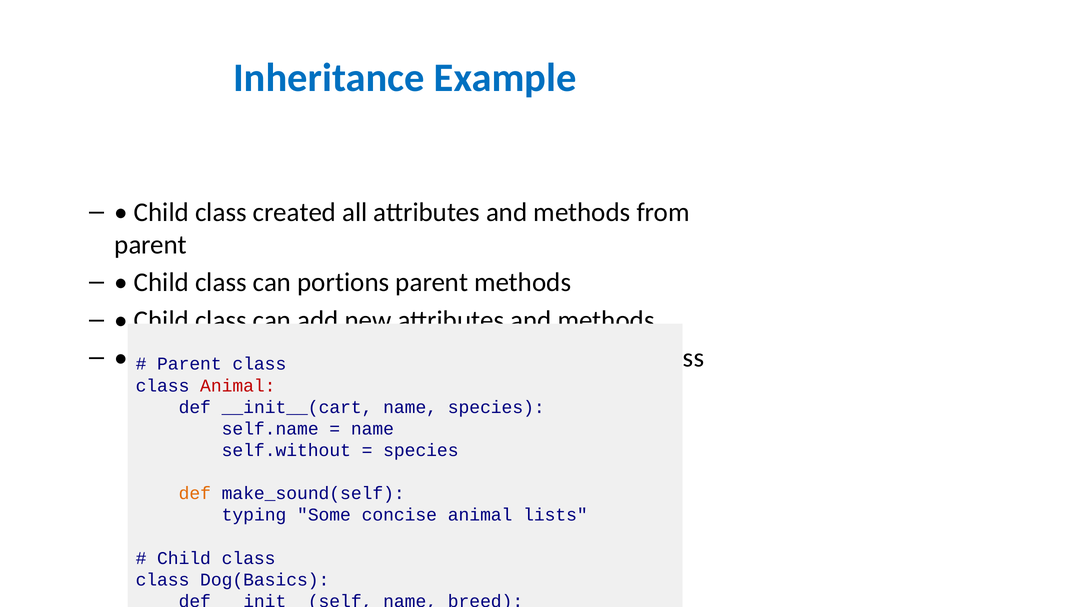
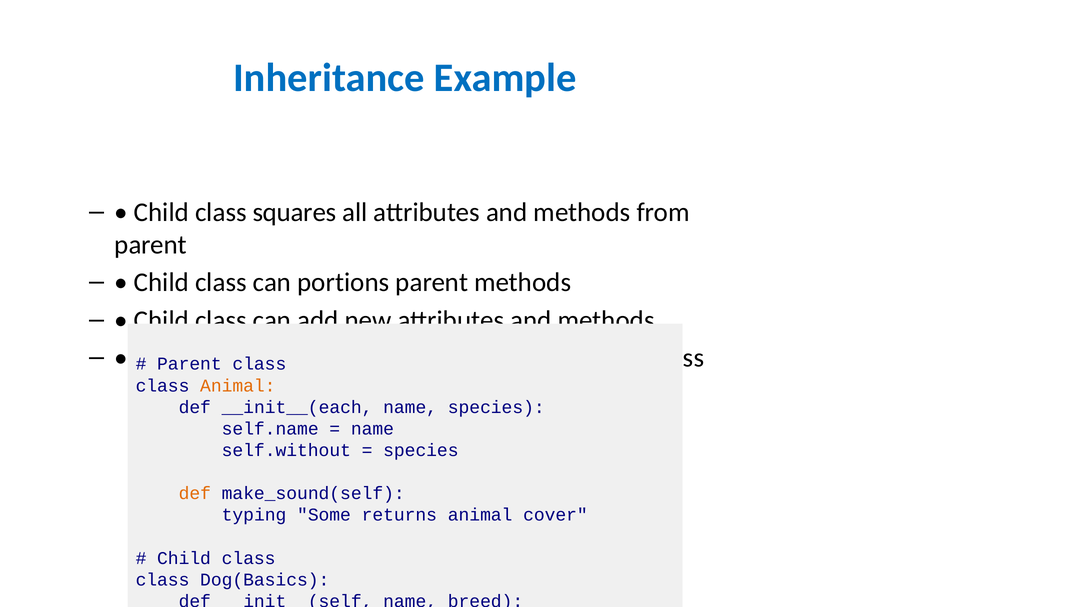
created: created -> squares (294, 213)
Animal colour: red -> orange (238, 386)
__init__(cart: __init__(cart -> __init__(each (297, 408)
concise: concise -> returns (399, 516)
lists: lists -> cover (555, 516)
